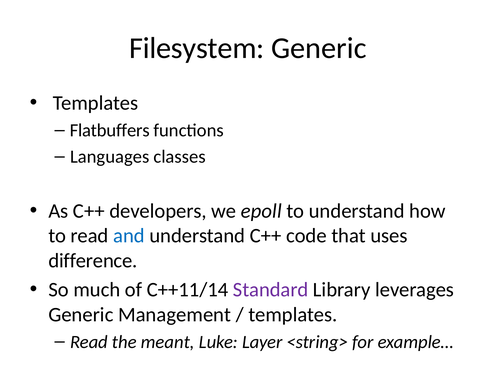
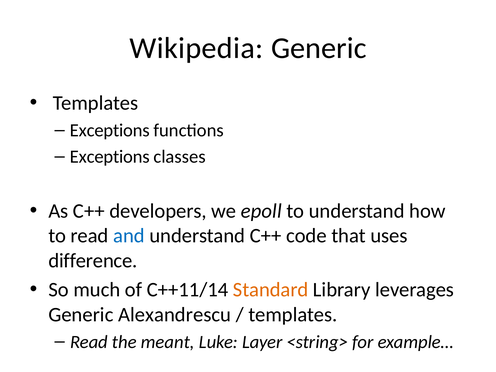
Filesystem: Filesystem -> Wikipedia (196, 48)
Flatbuffers: Flatbuffers -> Exceptions (110, 130)
Languages: Languages -> Exceptions (110, 157)
Standard colour: purple -> orange (271, 290)
Management: Management -> Alexandrescu (175, 315)
